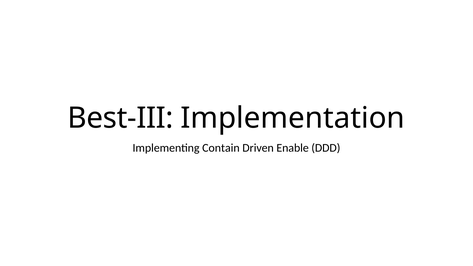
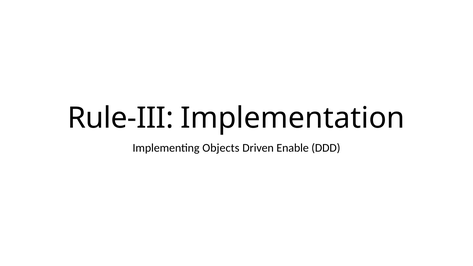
Best-III: Best-III -> Rule-III (121, 118)
Contain: Contain -> Objects (221, 148)
